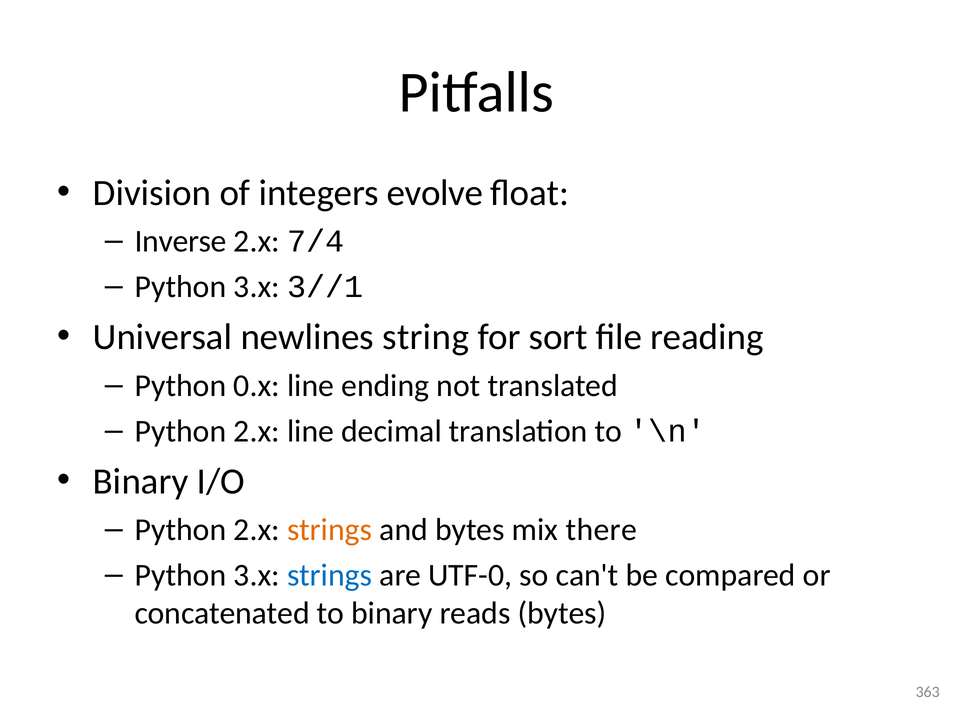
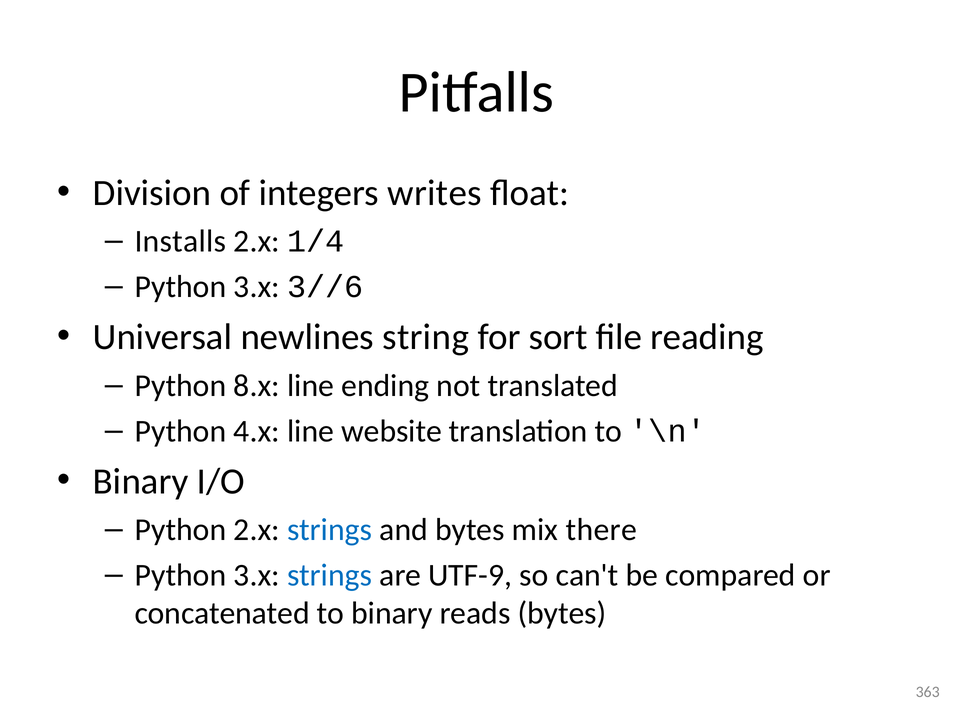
evolve: evolve -> writes (435, 193)
Inverse: Inverse -> Installs (180, 241)
7/4: 7/4 -> 1/4 (316, 241)
3//1: 3//1 -> 3//6 (325, 287)
0.x: 0.x -> 8.x (257, 385)
2.x: 2.x -> 4.x (257, 431)
decimal: decimal -> website (392, 431)
strings colour: orange -> blue (330, 529)
UTF-0: UTF-0 -> UTF-9 (470, 575)
